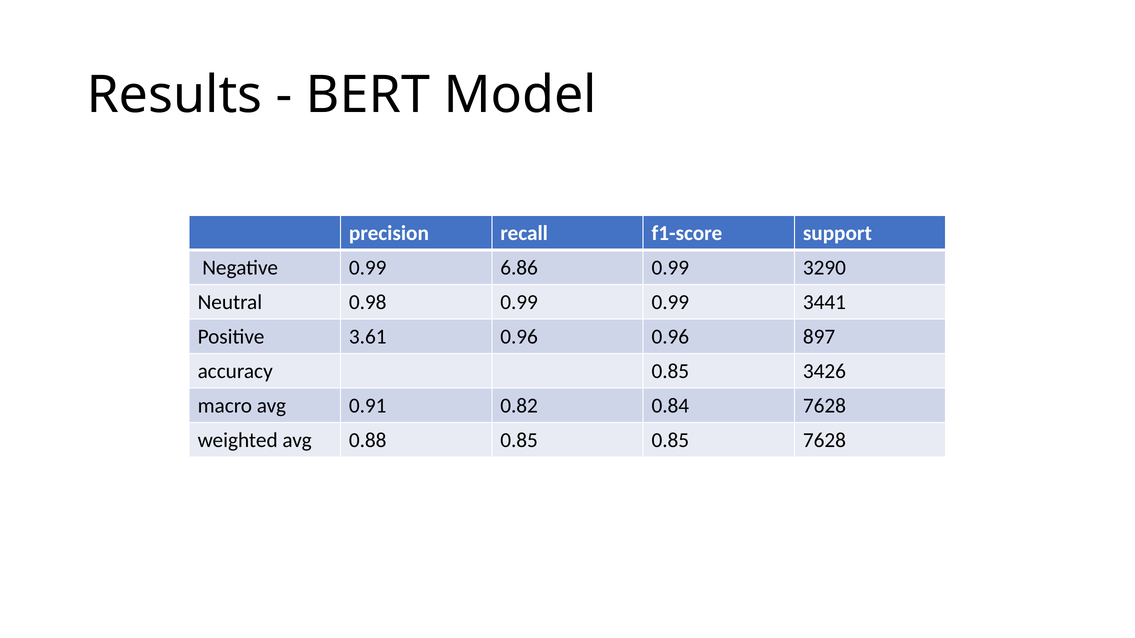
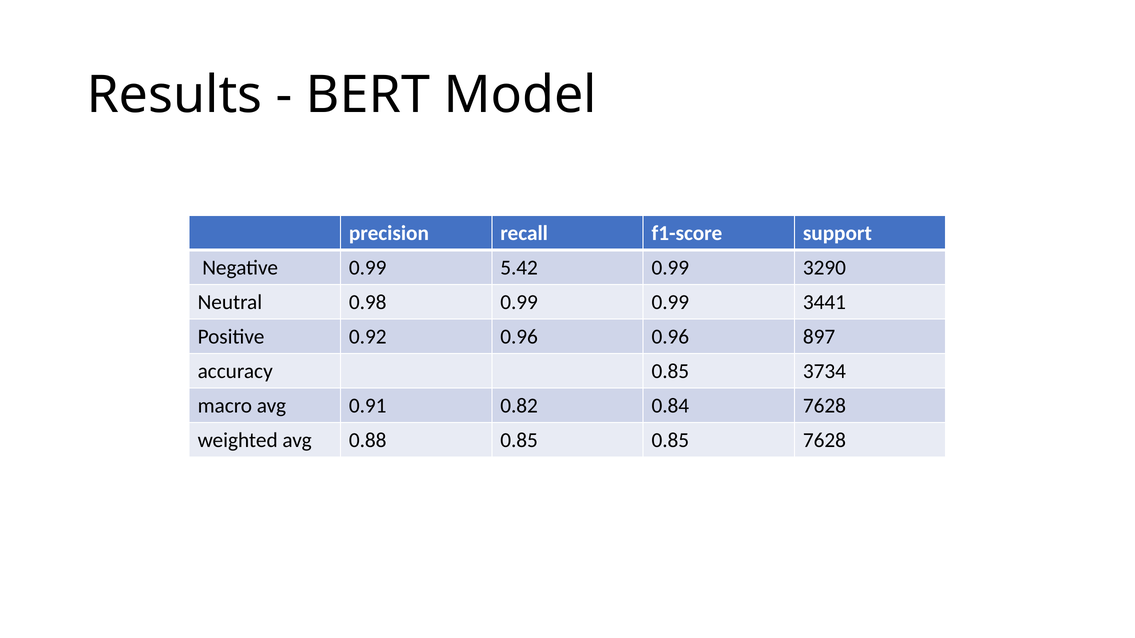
6.86: 6.86 -> 5.42 (519, 268)
3.61: 3.61 -> 0.92 (368, 337)
3426: 3426 -> 3734 (824, 371)
